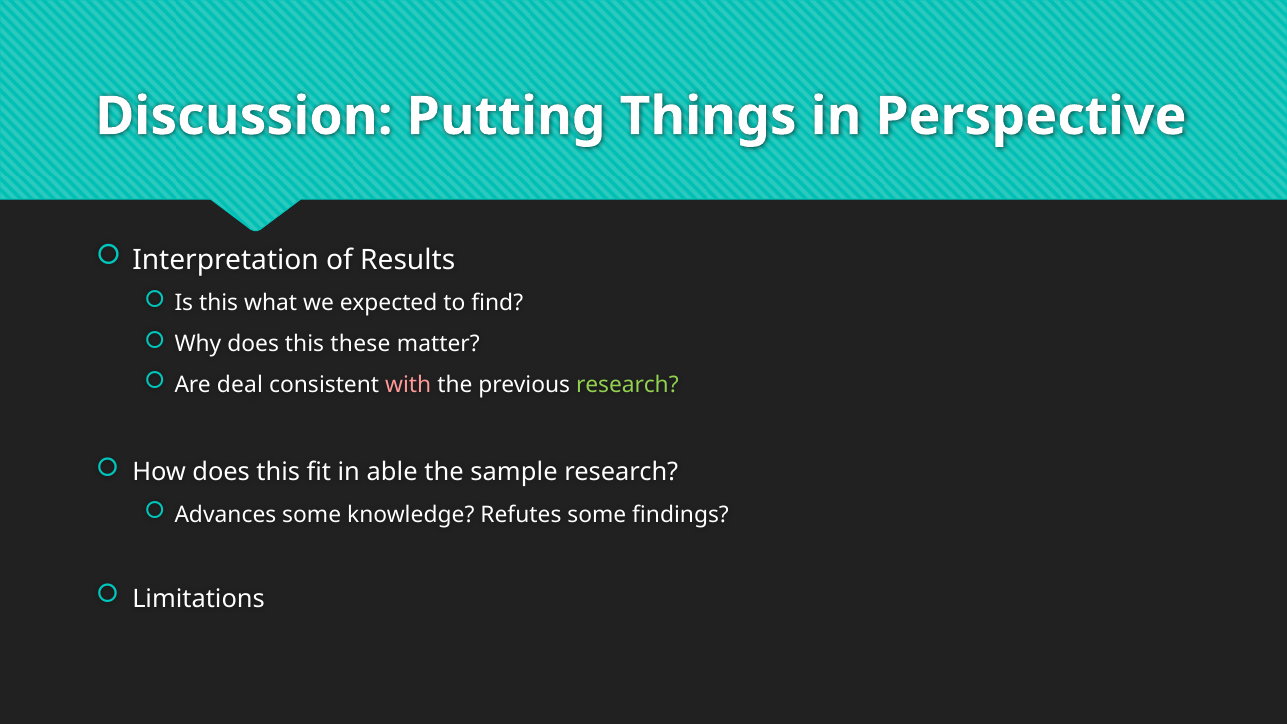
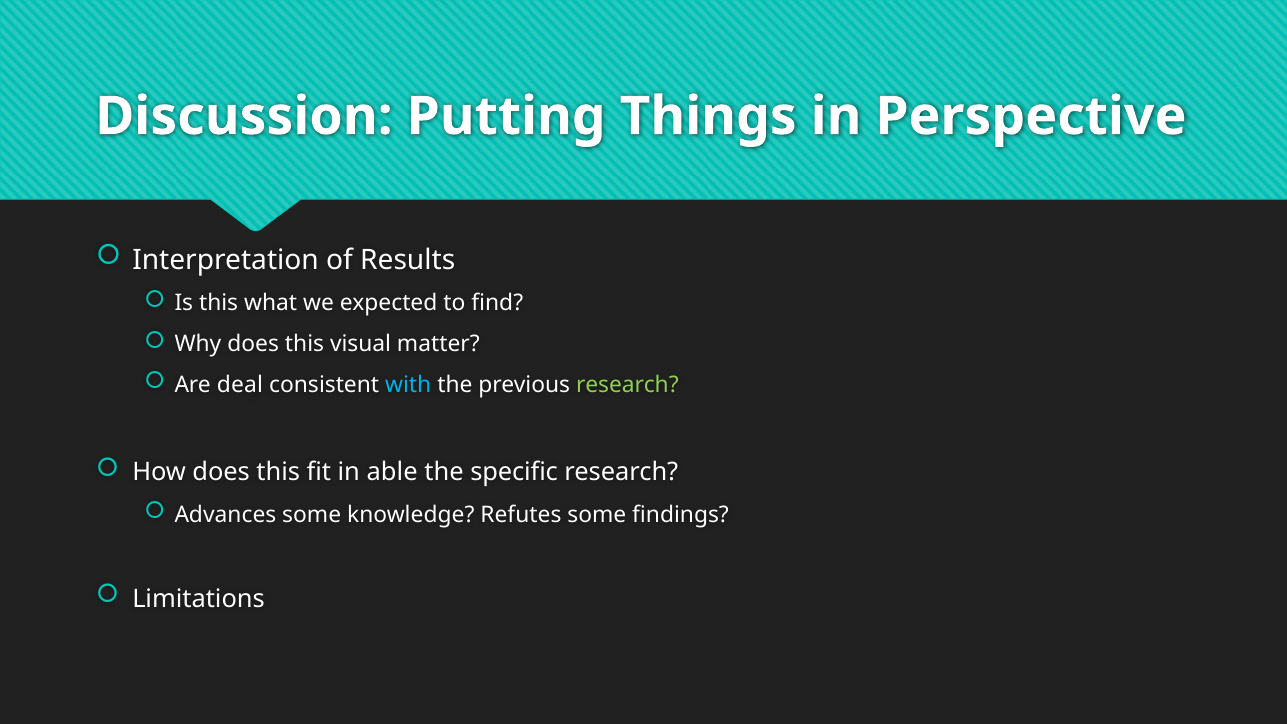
these: these -> visual (361, 344)
with colour: pink -> light blue (408, 385)
sample: sample -> specific (514, 473)
